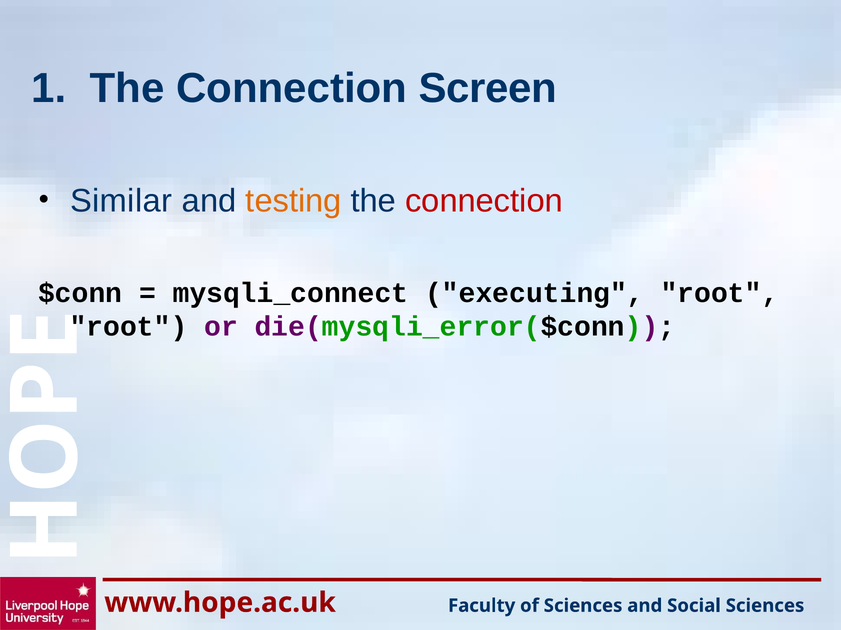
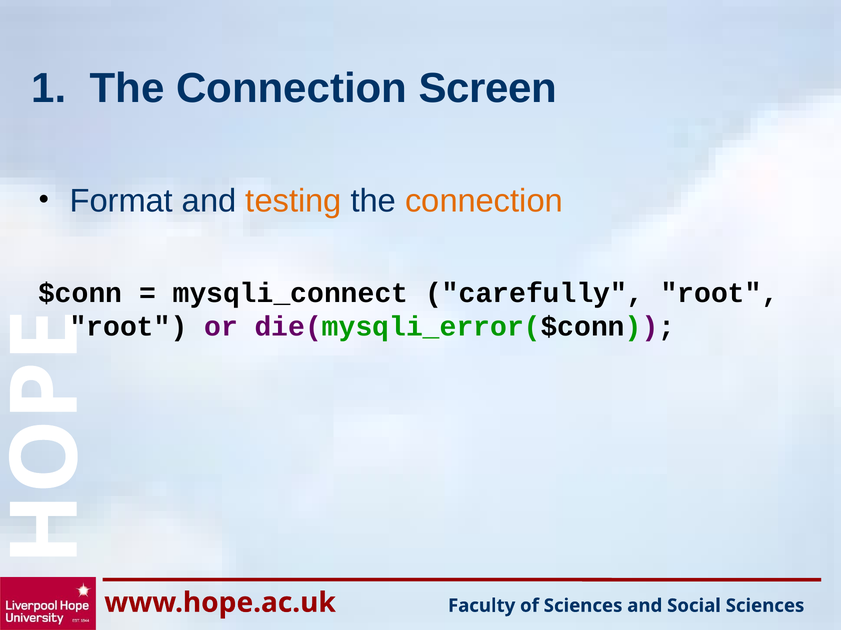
Similar: Similar -> Format (121, 201)
connection colour: red -> orange (484, 201)
executing: executing -> carefully (534, 293)
